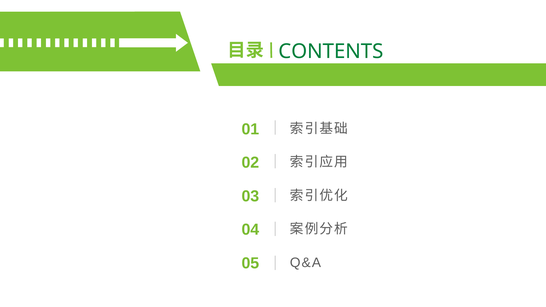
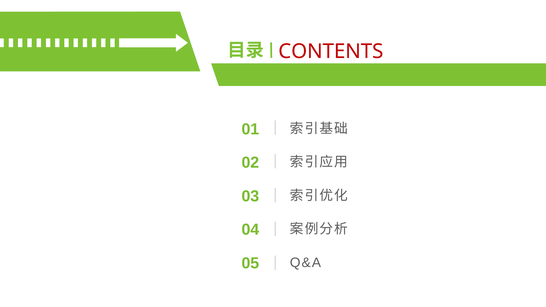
CONTENTS colour: green -> red (331, 51)
